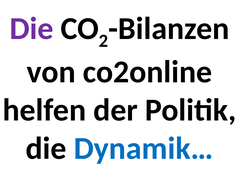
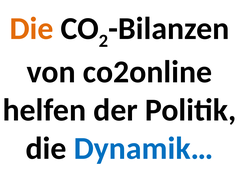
Die colour: purple -> orange (31, 29)
